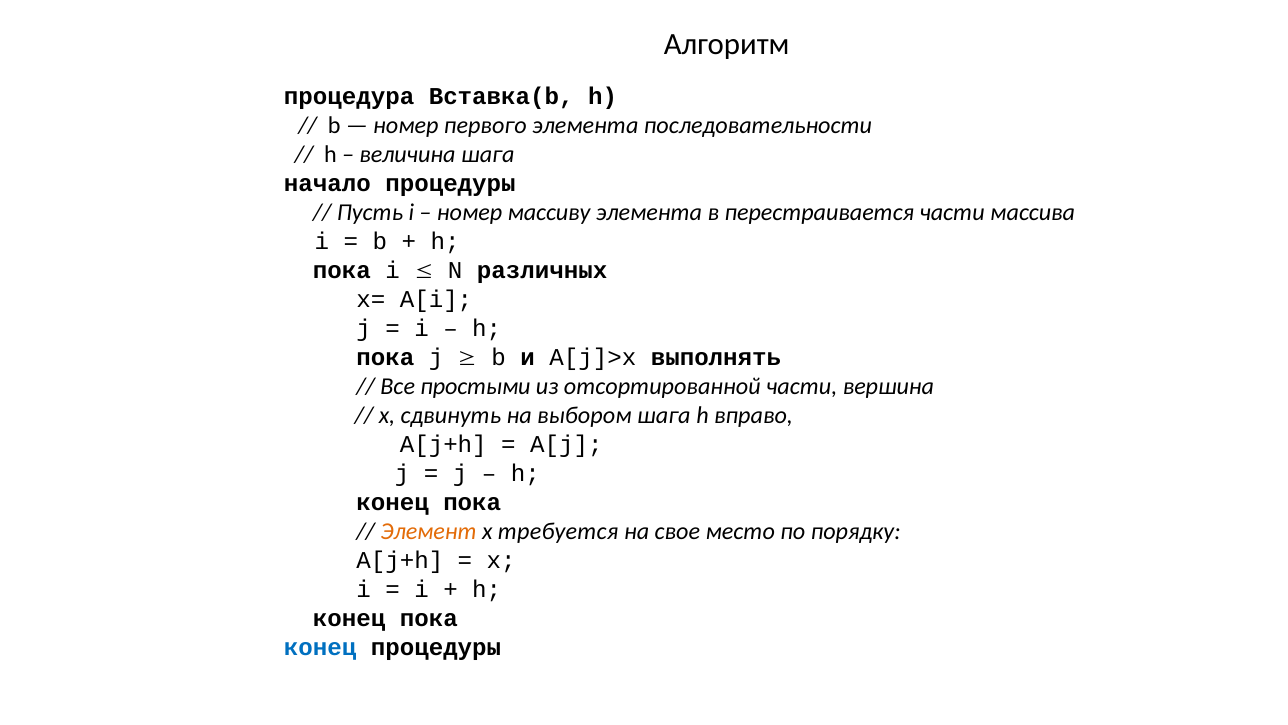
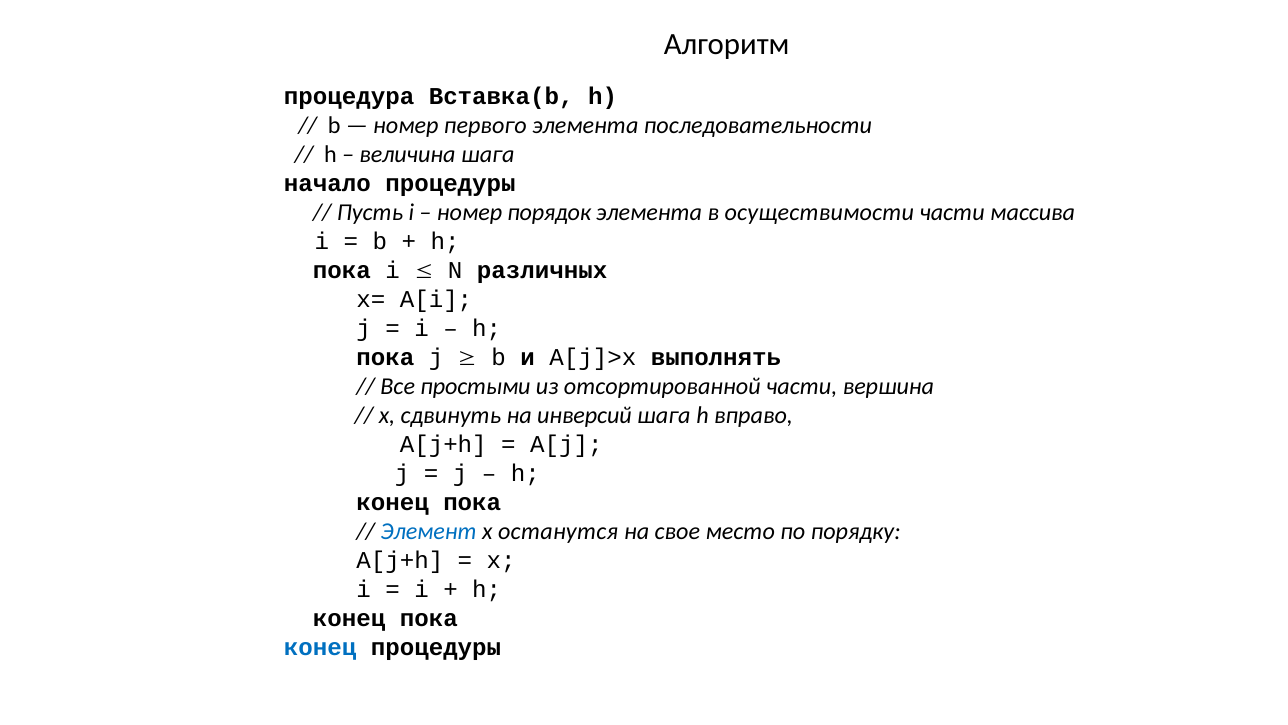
массиву: массиву -> порядок (549, 212)
перестраивается: перестраивается -> осуществимости (819, 212)
выбором: выбором -> инверсий (585, 415)
Элемент colour: orange -> blue (429, 531)
требуется: требуется -> останутся (558, 531)
